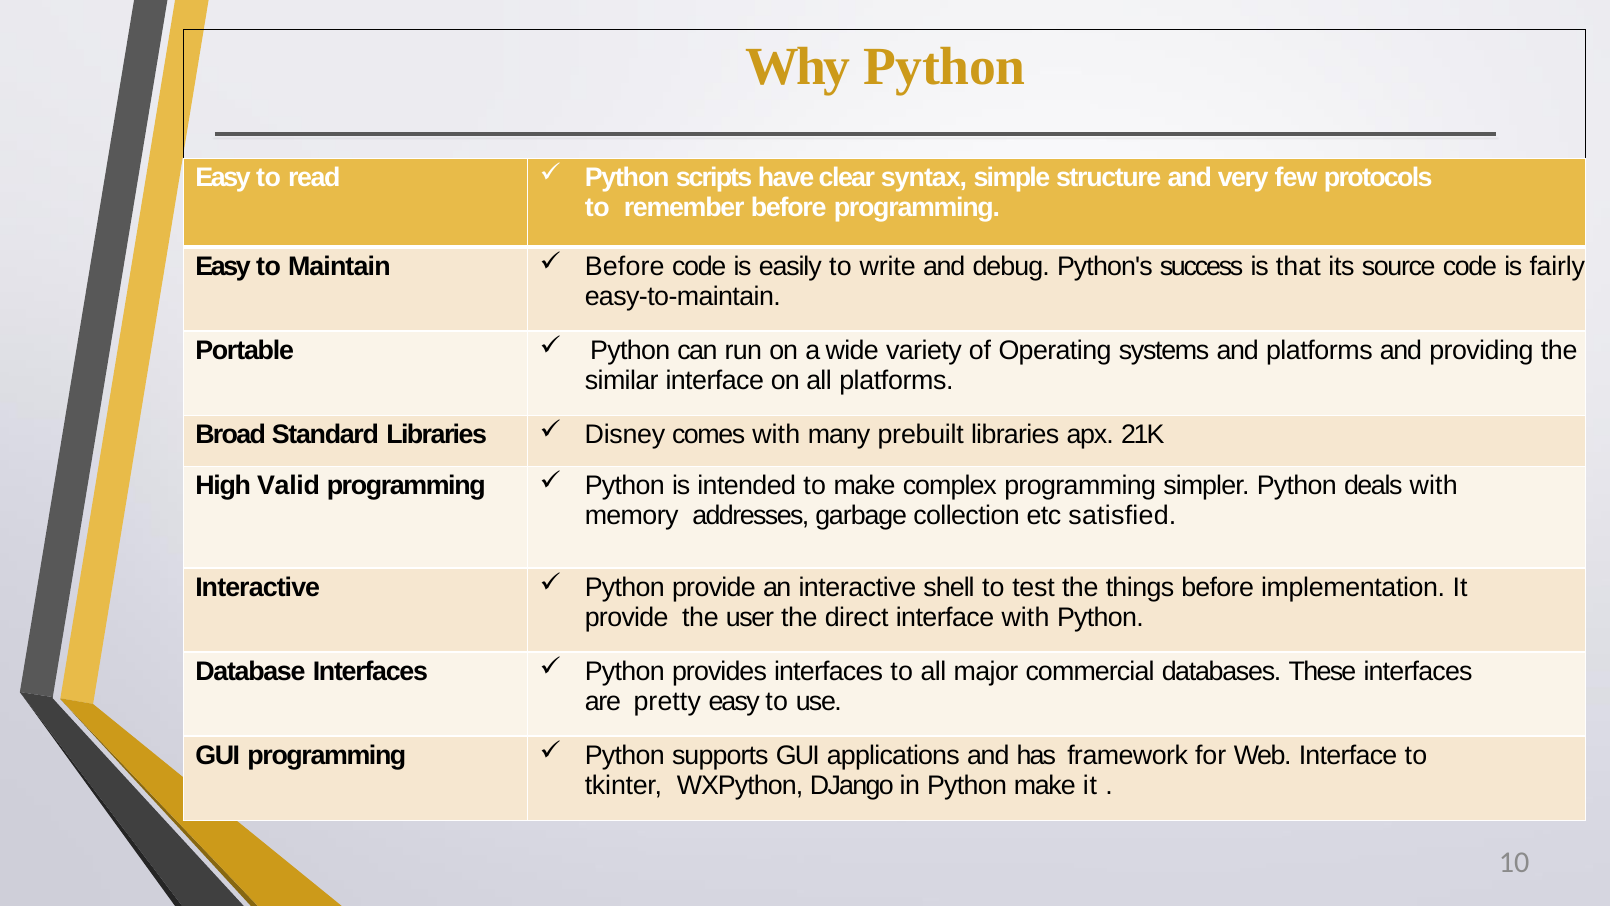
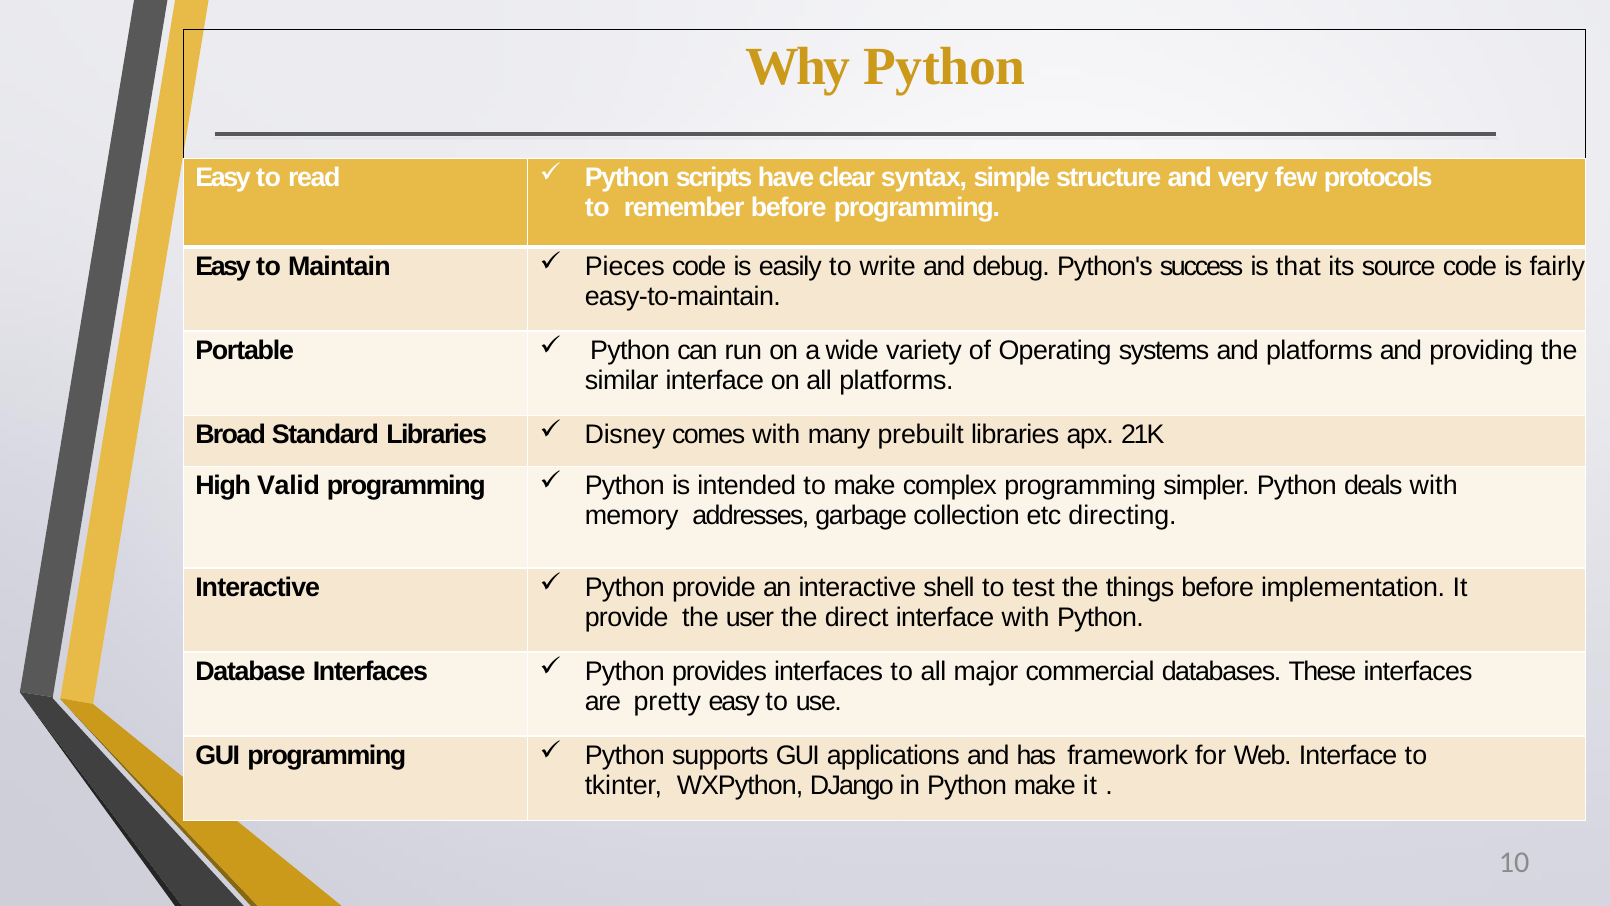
Before: Before -> Pieces (625, 266)
satisfied: satisfied -> directing (1123, 516)
